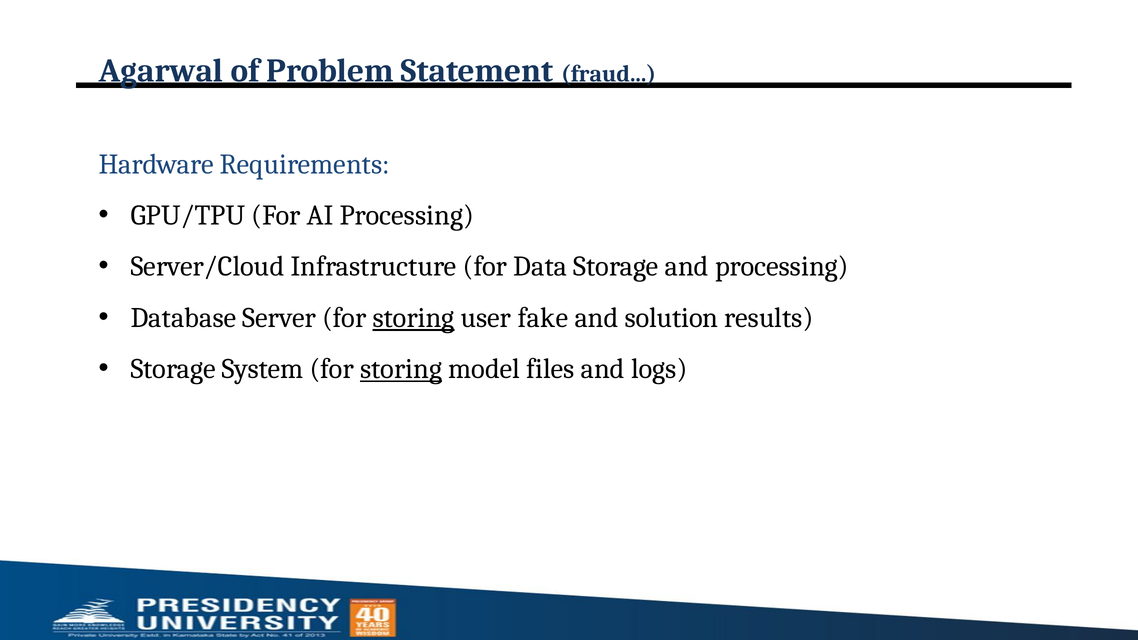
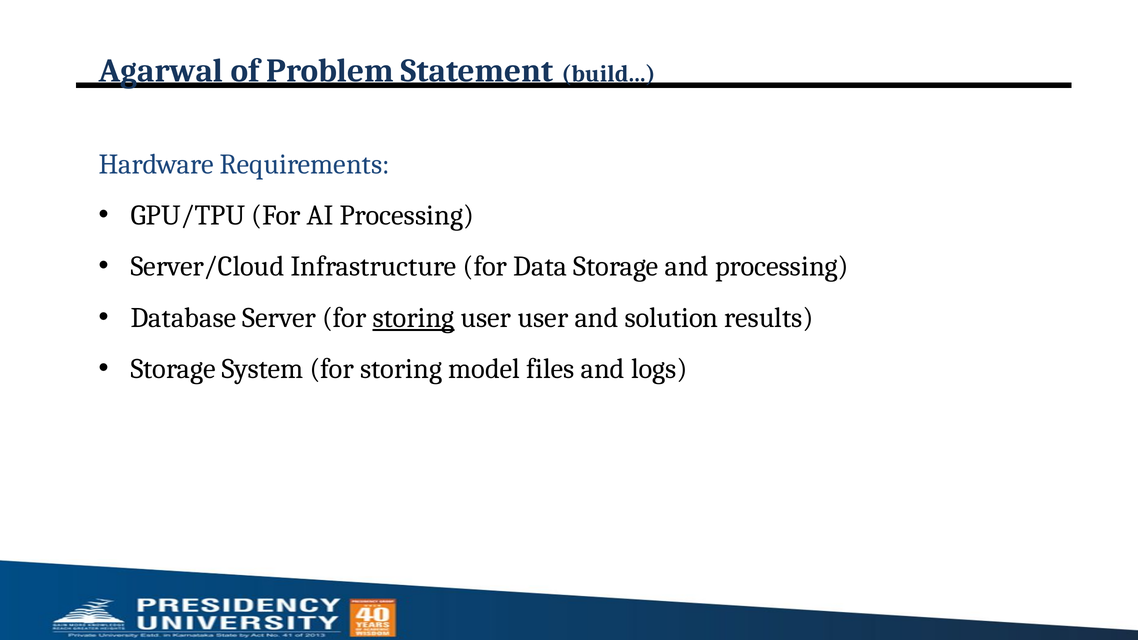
fraud: fraud -> build (608, 74)
user fake: fake -> user (543, 318)
storing underline: present -> none (401, 369)
